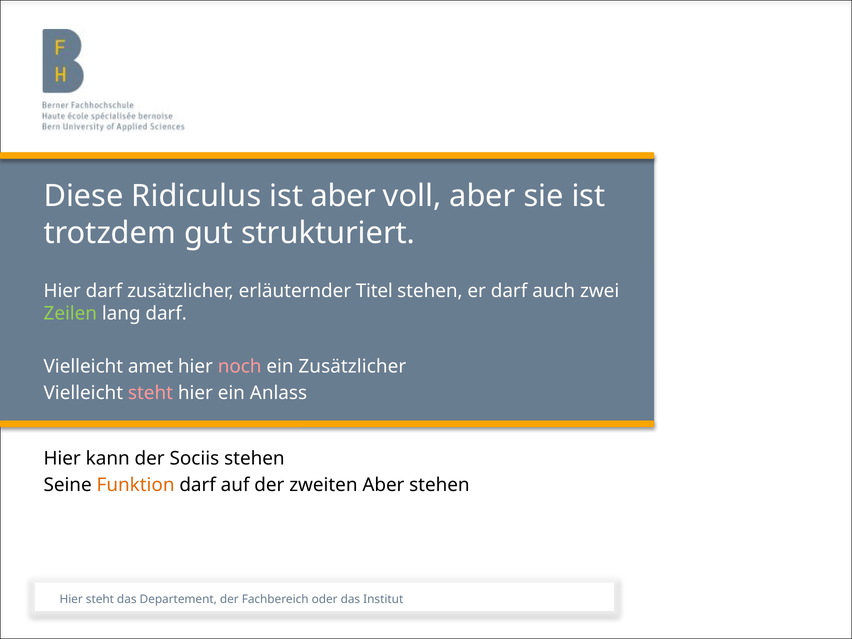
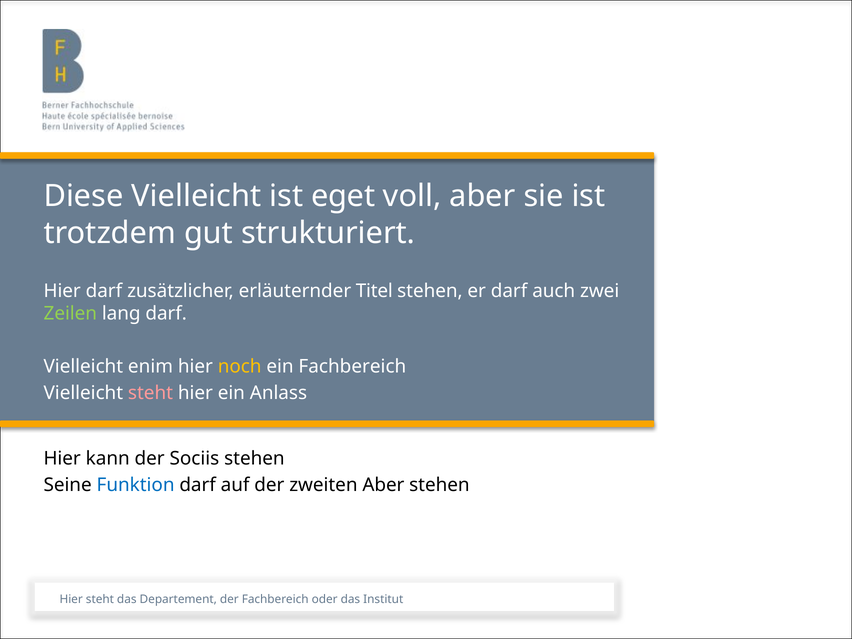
Diese Ridiculus: Ridiculus -> Vielleicht (196, 196)
ist aber: aber -> eget (343, 196)
amet: amet -> enim (150, 367)
noch colour: pink -> yellow (240, 367)
ein Zusätzlicher: Zusätzlicher -> Fachbereich (352, 367)
Funktion colour: orange -> blue (136, 485)
